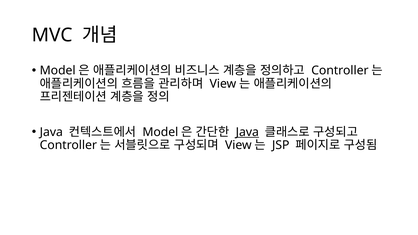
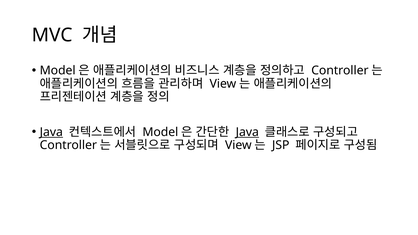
Java underline: none -> present (51, 132)
